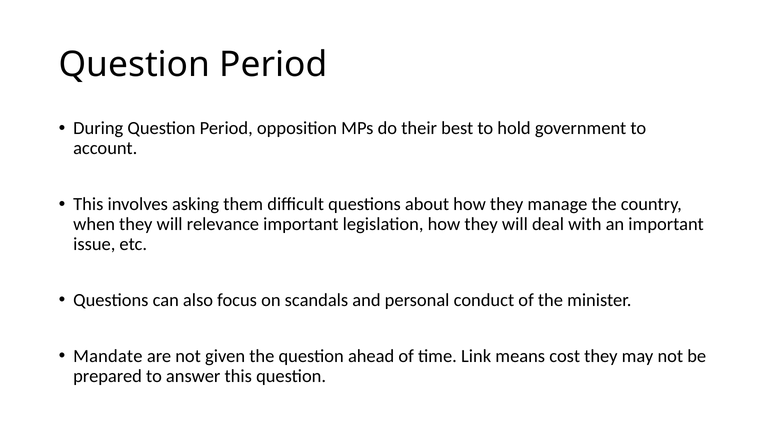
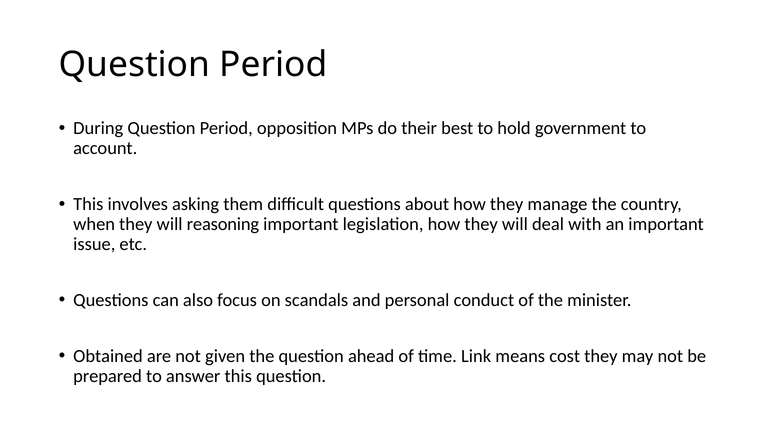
relevance: relevance -> reasoning (223, 224)
Mandate: Mandate -> Obtained (108, 356)
